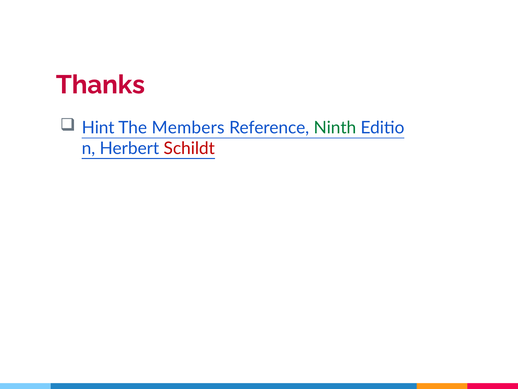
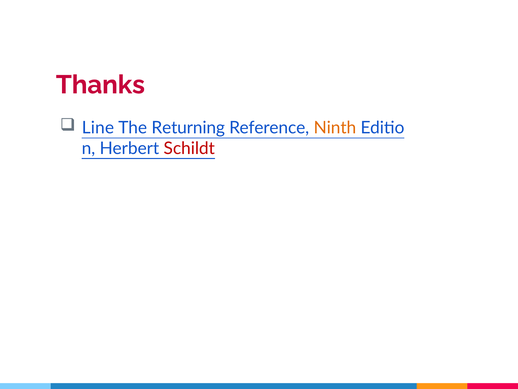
Hint: Hint -> Line (98, 128)
Members: Members -> Returning (188, 128)
Ninth colour: green -> orange (335, 128)
